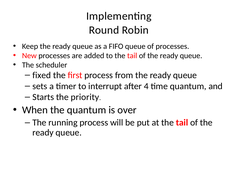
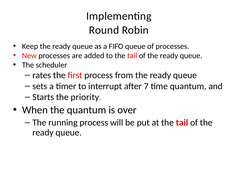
fixed: fixed -> rates (42, 75)
4: 4 -> 7 (146, 86)
